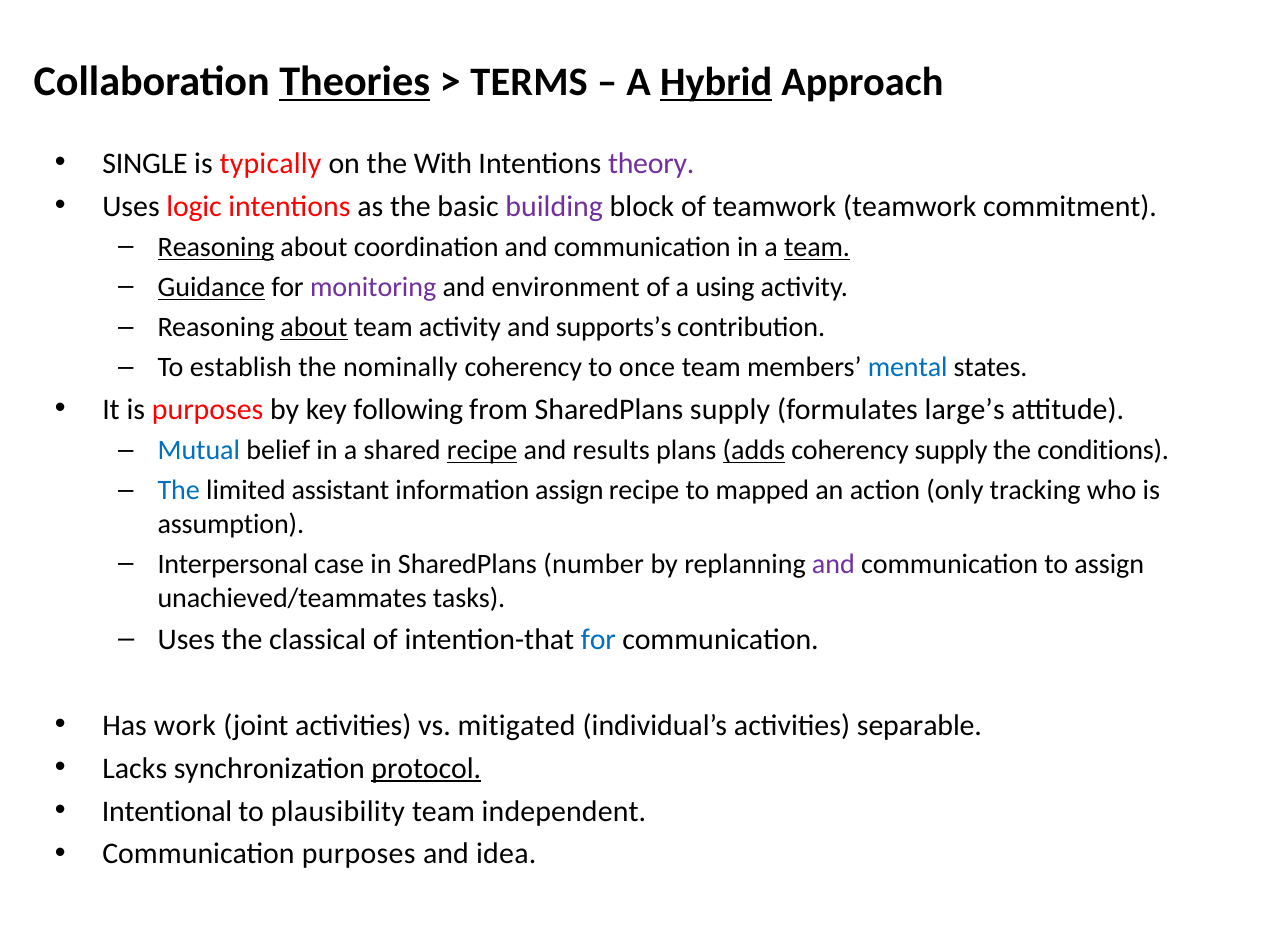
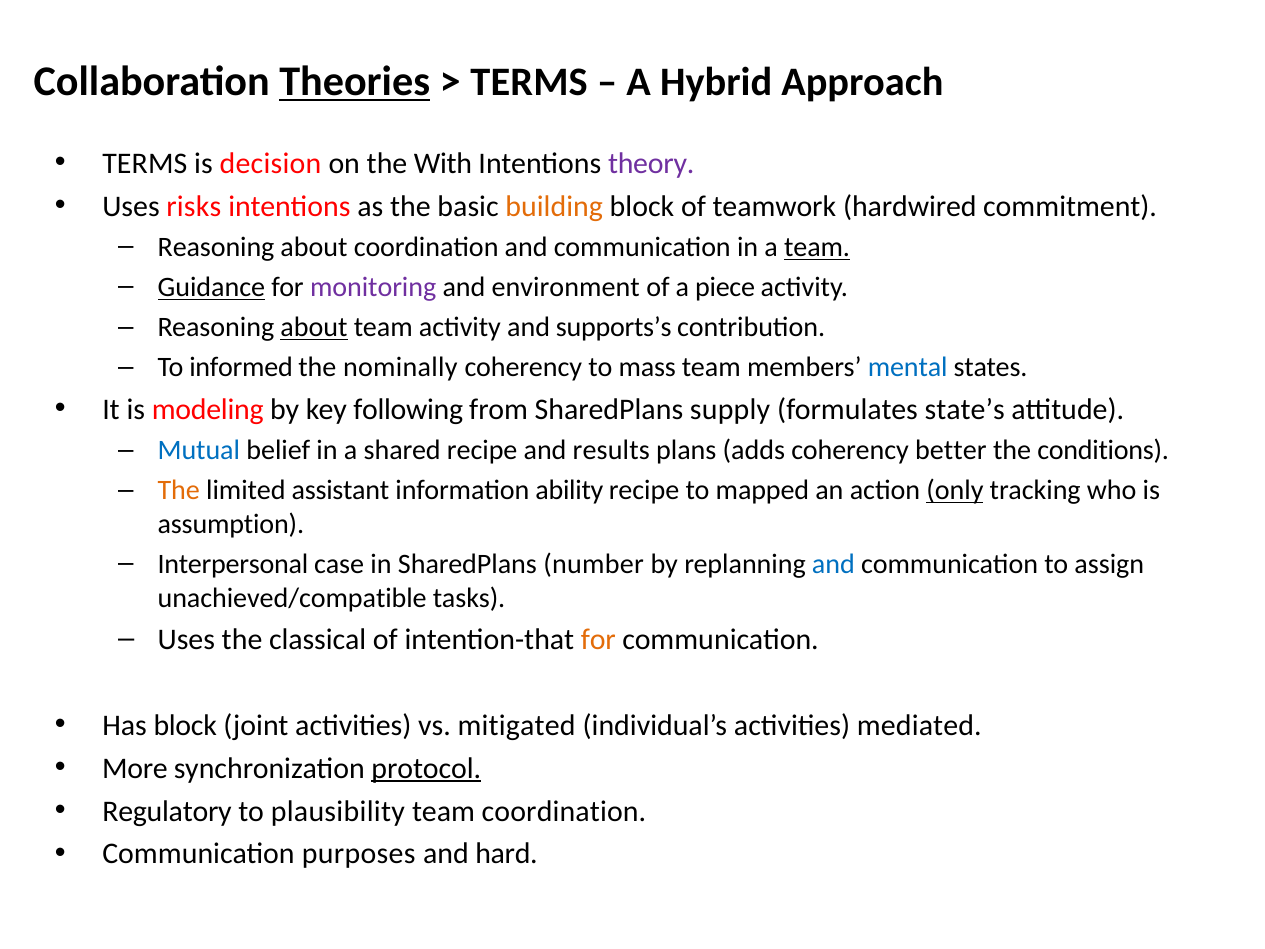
Hybrid underline: present -> none (716, 83)
SINGLE: SINGLE -> TERMS (145, 163)
typically: typically -> decision (271, 163)
logic: logic -> risks (194, 206)
building colour: purple -> orange (554, 206)
teamwork teamwork: teamwork -> hardwired (910, 206)
Reasoning underline: present -> none (216, 247)
using: using -> piece (725, 287)
establish: establish -> informed (241, 367)
once: once -> mass (647, 367)
is purposes: purposes -> modeling (208, 409)
large’s: large’s -> state’s (965, 409)
recipe underline: present -> none (482, 450)
adds underline: present -> none (754, 450)
coherency supply: supply -> better (951, 450)
The colour: blue -> orange (179, 490)
information assign: assign -> ability (569, 490)
only underline: none -> present (955, 490)
and colour: purple -> blue (833, 564)
unachieved/teammates: unachieved/teammates -> unachieved/compatible (292, 598)
for colour: blue -> orange (598, 639)
Has work: work -> block (185, 725)
separable: separable -> mediated (919, 725)
Lacks: Lacks -> More (135, 768)
Intentional: Intentional -> Regulatory (167, 811)
team independent: independent -> coordination (564, 811)
idea: idea -> hard (507, 854)
